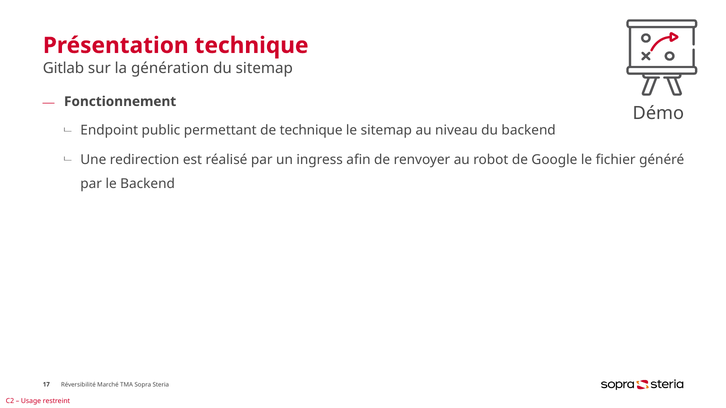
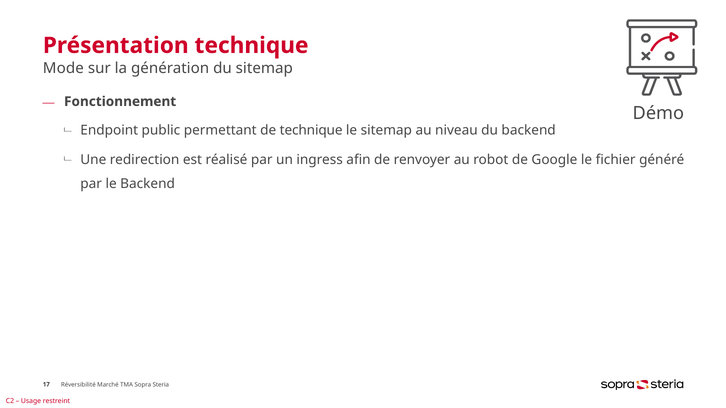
Gitlab: Gitlab -> Mode (63, 69)
